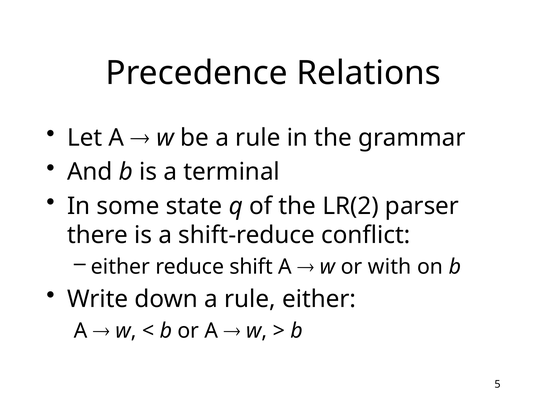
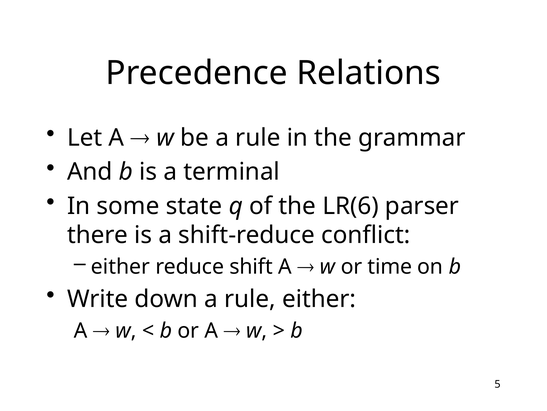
LR(2: LR(2 -> LR(6 (351, 206)
with: with -> time (390, 266)
